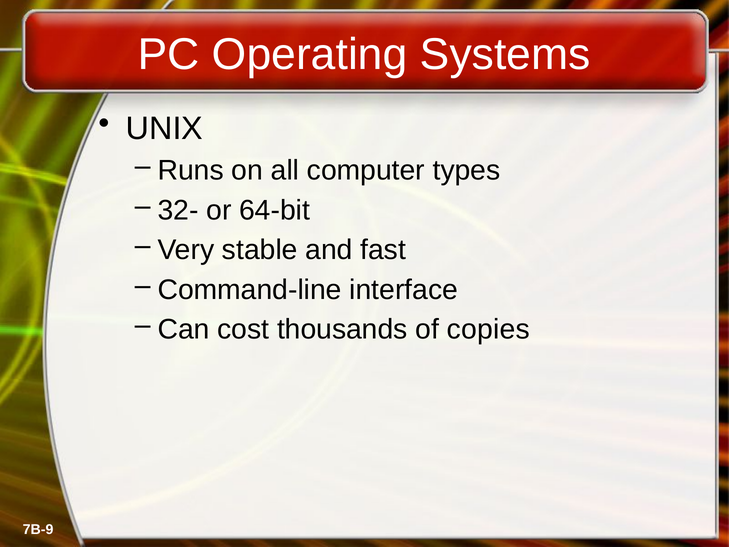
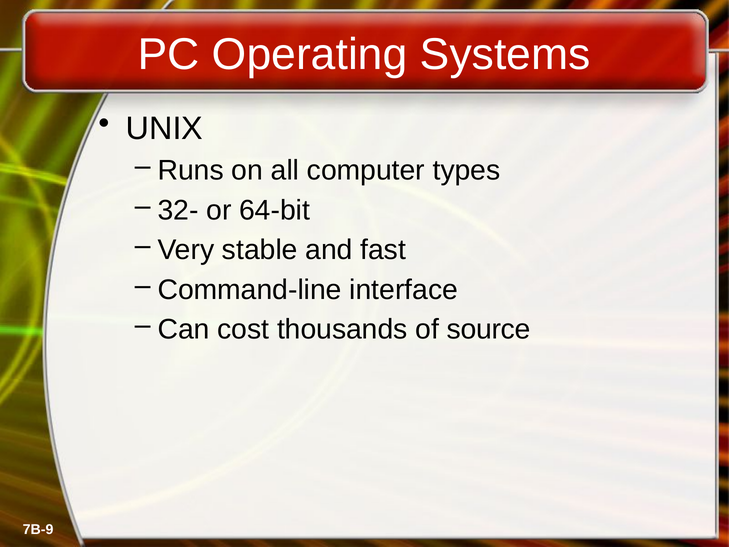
copies: copies -> source (489, 329)
